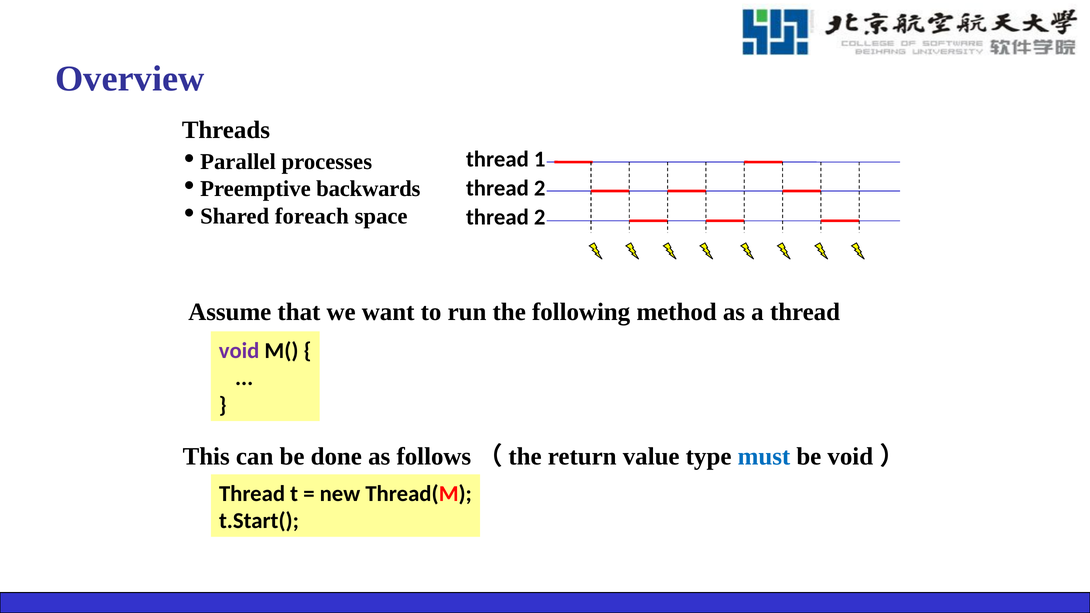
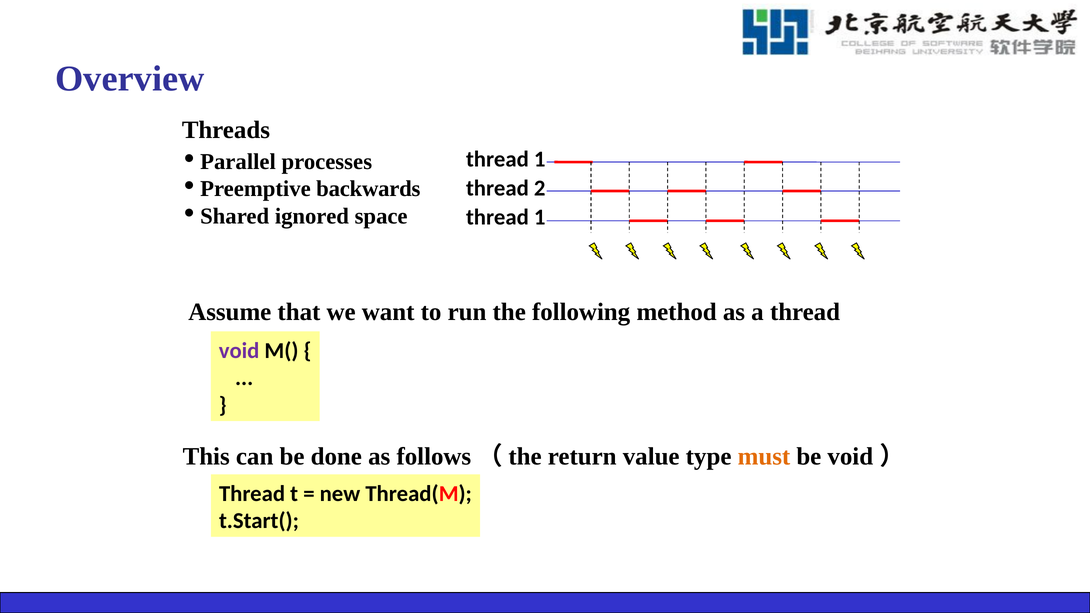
2: 2 -> 1 (540, 217)
foreach: foreach -> ignored (312, 216)
must colour: blue -> orange (764, 457)
